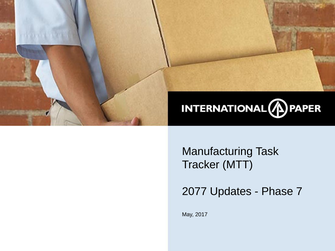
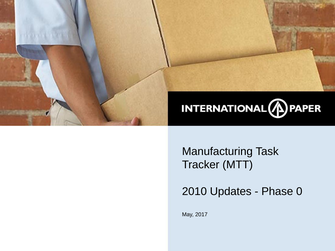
2077: 2077 -> 2010 (194, 192)
7: 7 -> 0 (299, 192)
